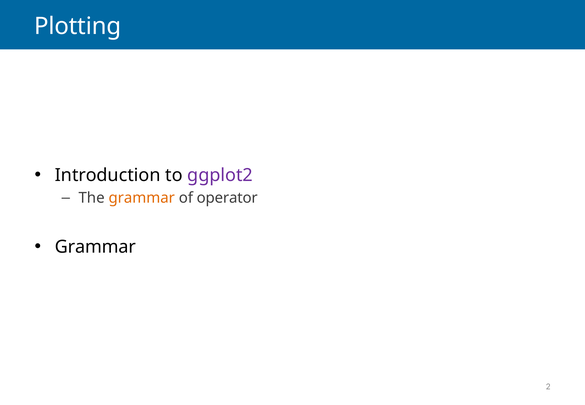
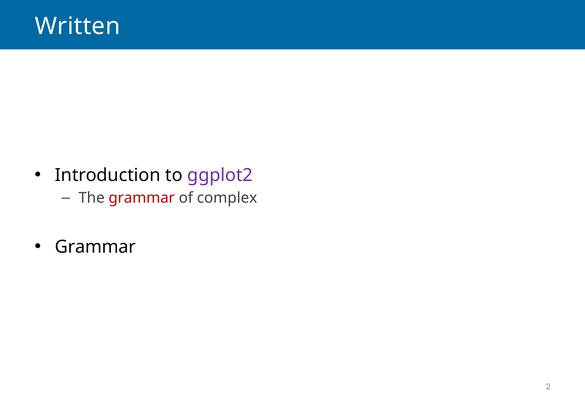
Plotting: Plotting -> Written (77, 26)
grammar colour: orange -> red (142, 198)
operator: operator -> complex (227, 198)
